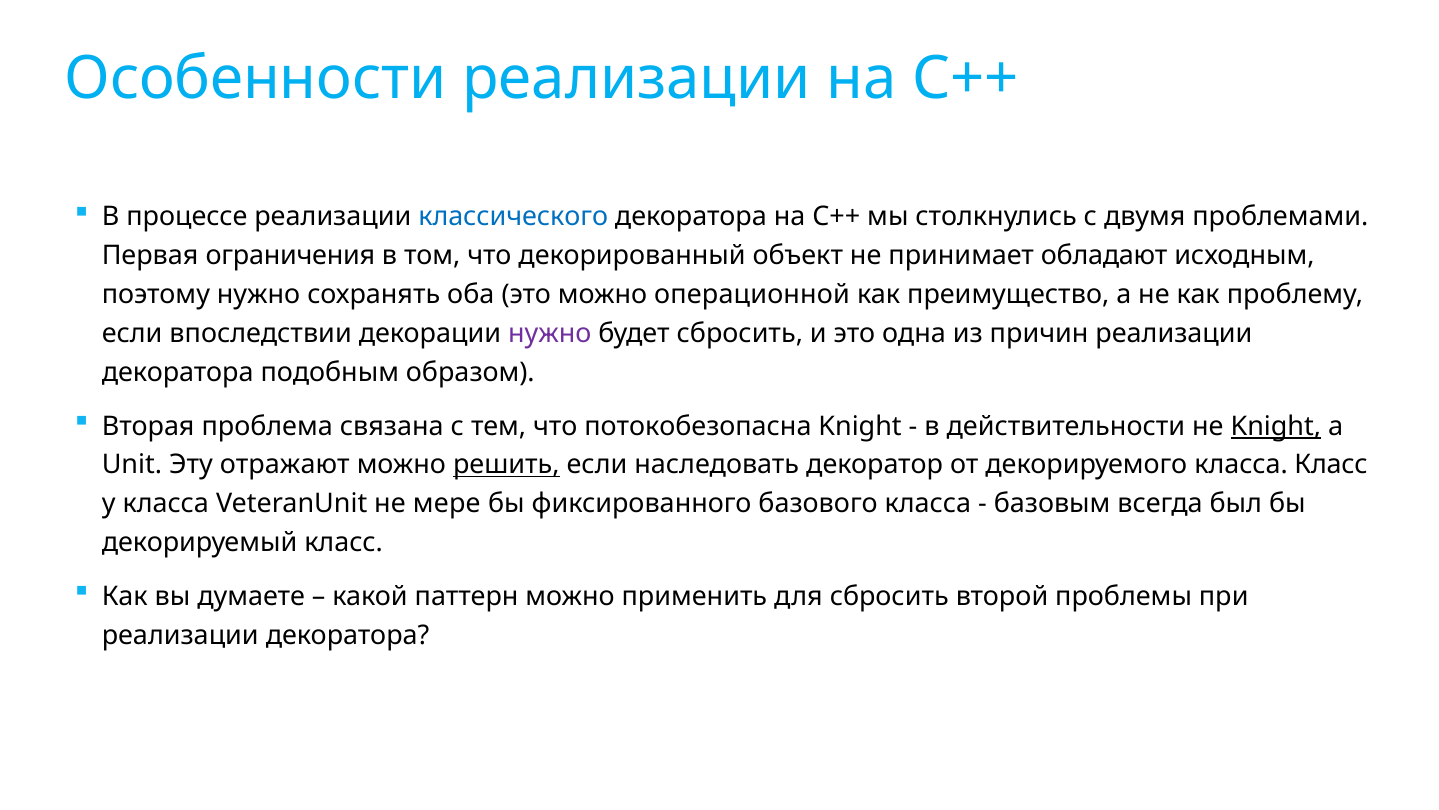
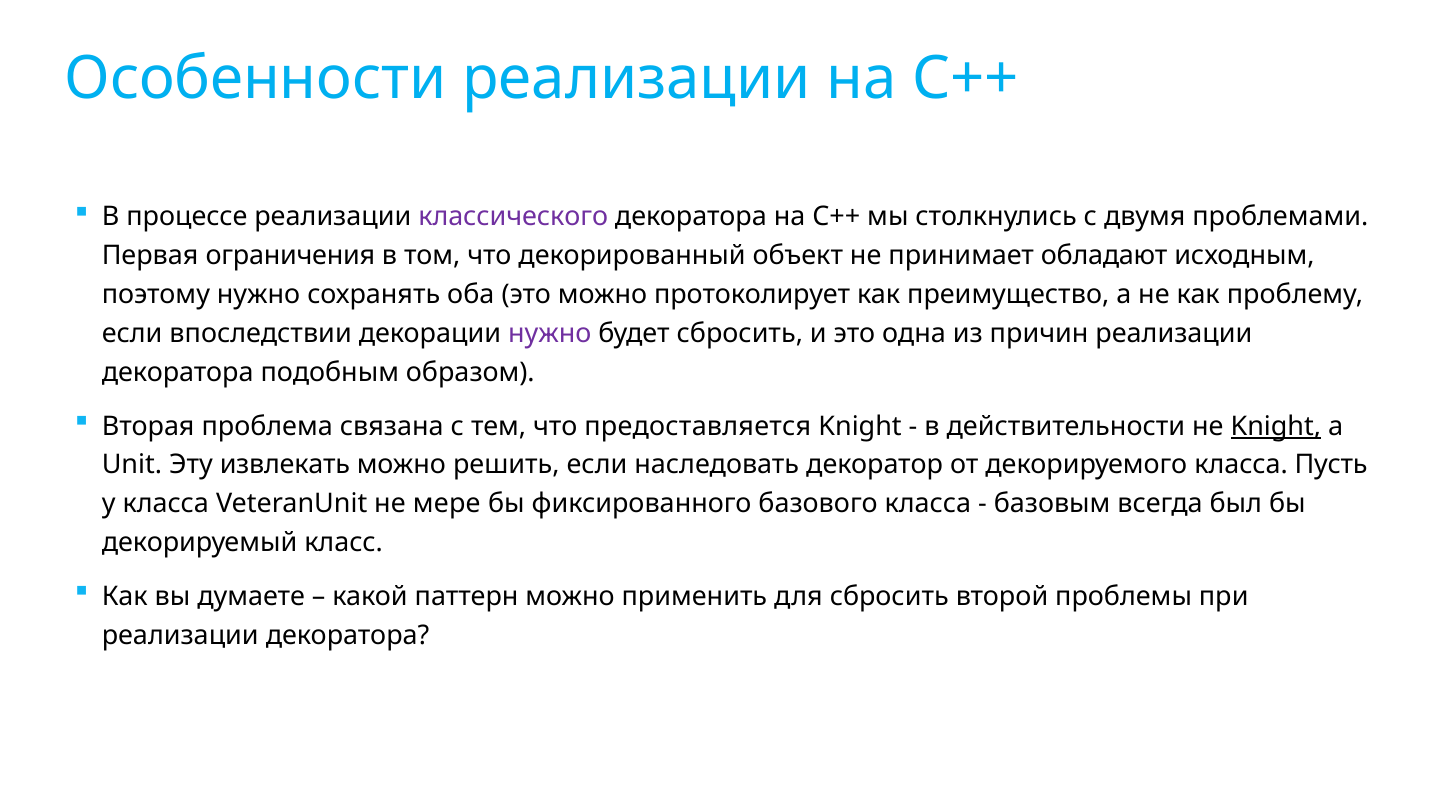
классического colour: blue -> purple (513, 217)
операционной: операционной -> протоколирует (752, 294)
потокобезопасна: потокобезопасна -> предоставляется (698, 426)
отражают: отражают -> извлекать (285, 465)
решить underline: present -> none (506, 465)
класса Класс: Класс -> Пусть (1331, 465)
